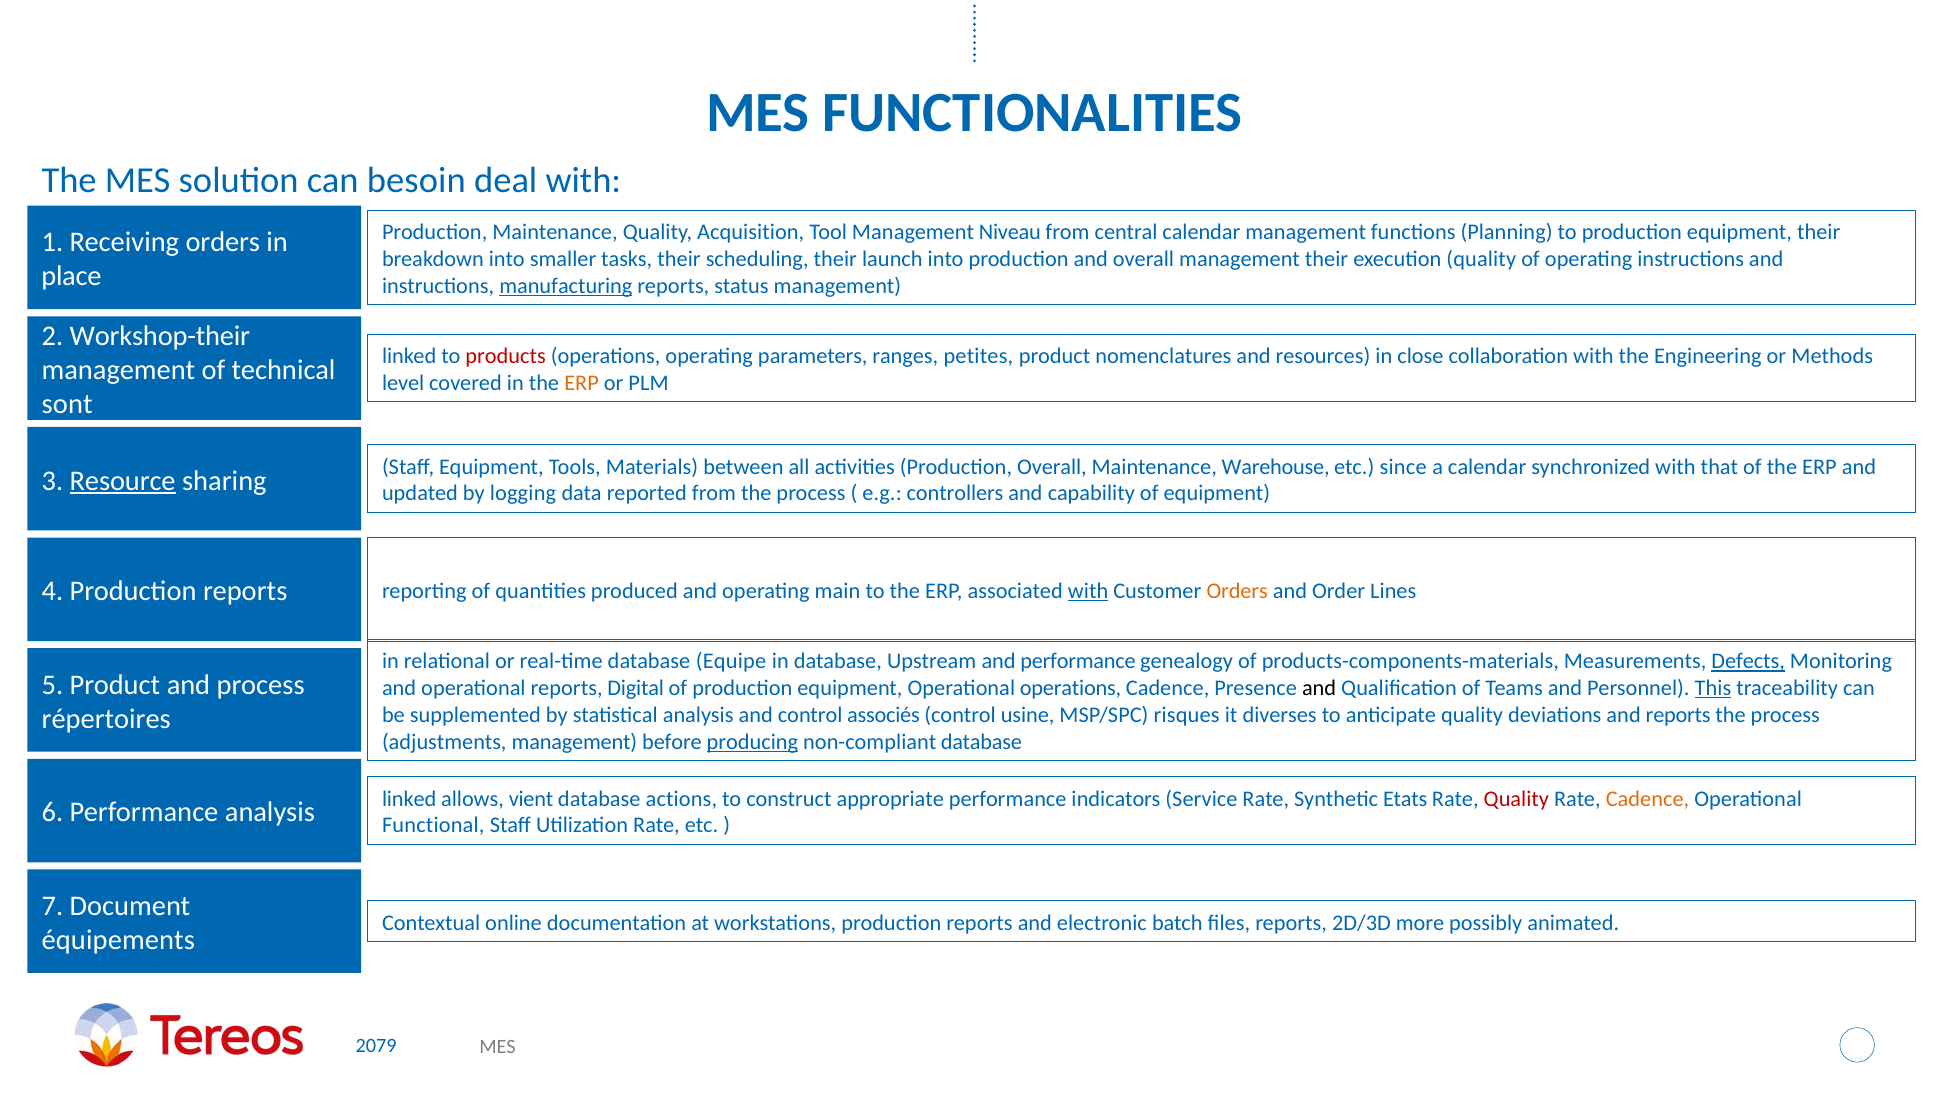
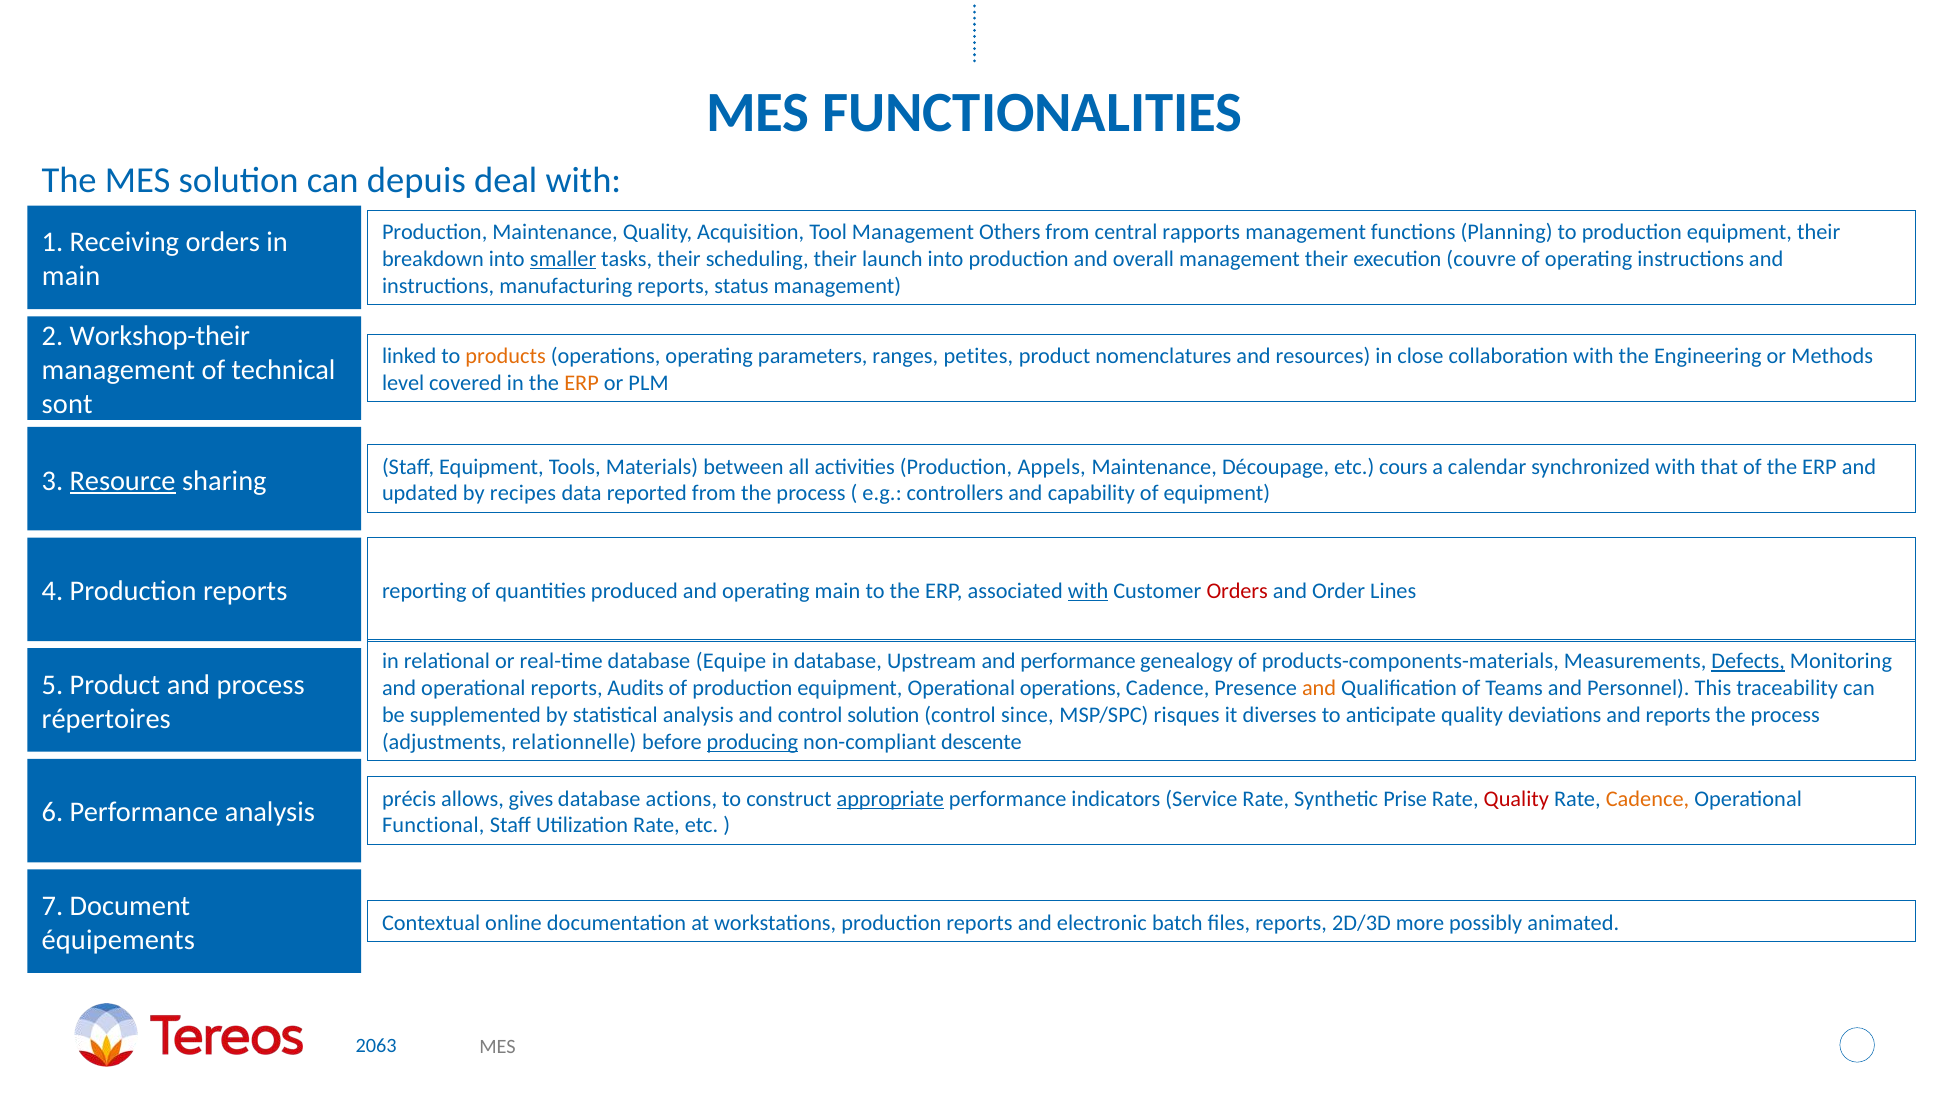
besoin: besoin -> depuis (416, 181)
Niveau: Niveau -> Others (1010, 232)
central calendar: calendar -> rapports (1201, 232)
smaller underline: none -> present (563, 259)
execution quality: quality -> couvre (1481, 259)
place: place -> main (71, 277)
manufacturing underline: present -> none (566, 286)
products colour: red -> orange (506, 356)
Production Overall: Overall -> Appels (1052, 467)
Warehouse: Warehouse -> Découpage (1276, 467)
since: since -> cours (1403, 467)
logging: logging -> recipes (523, 494)
Orders colour: orange -> red (1237, 591)
Digital: Digital -> Audits (636, 688)
and colour: black -> orange (1319, 688)
This underline: present -> none (1713, 688)
control associés: associés -> solution (883, 715)
usine: usine -> since (1027, 715)
adjustments management: management -> relationnelle (574, 742)
non-compliant database: database -> descente (981, 742)
linked: linked -> précis (409, 799)
vient: vient -> gives (531, 799)
appropriate underline: none -> present (890, 799)
Etats: Etats -> Prise (1405, 799)
2079: 2079 -> 2063 (376, 1046)
